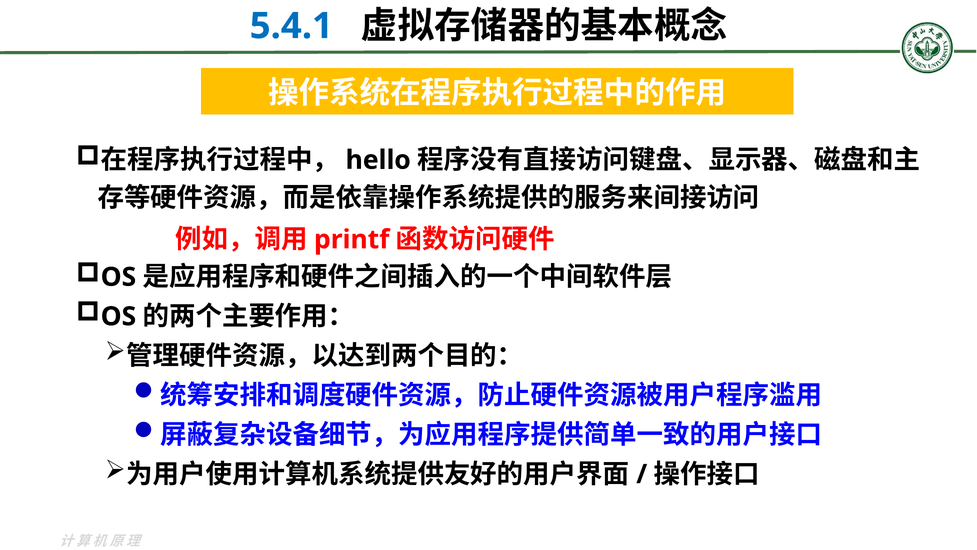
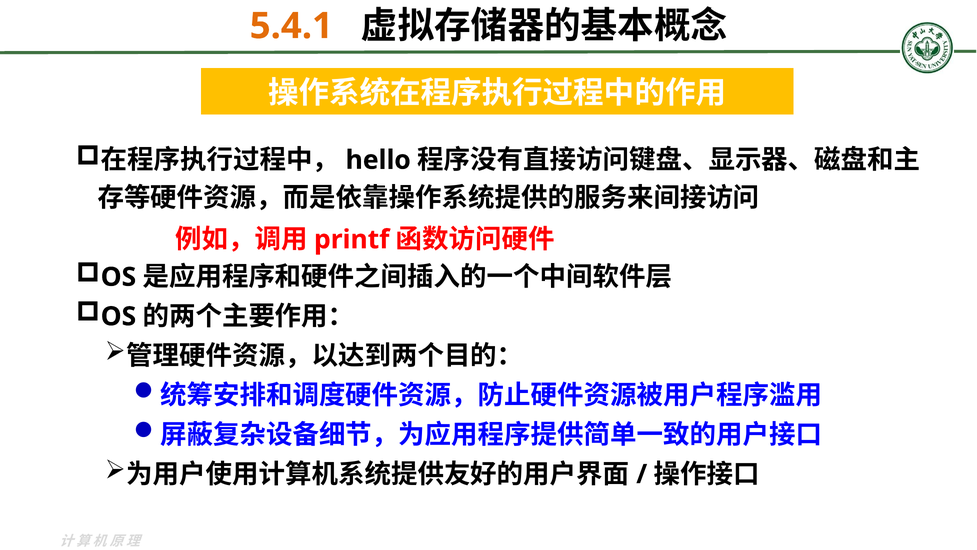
5.4.1 colour: blue -> orange (291, 26)
